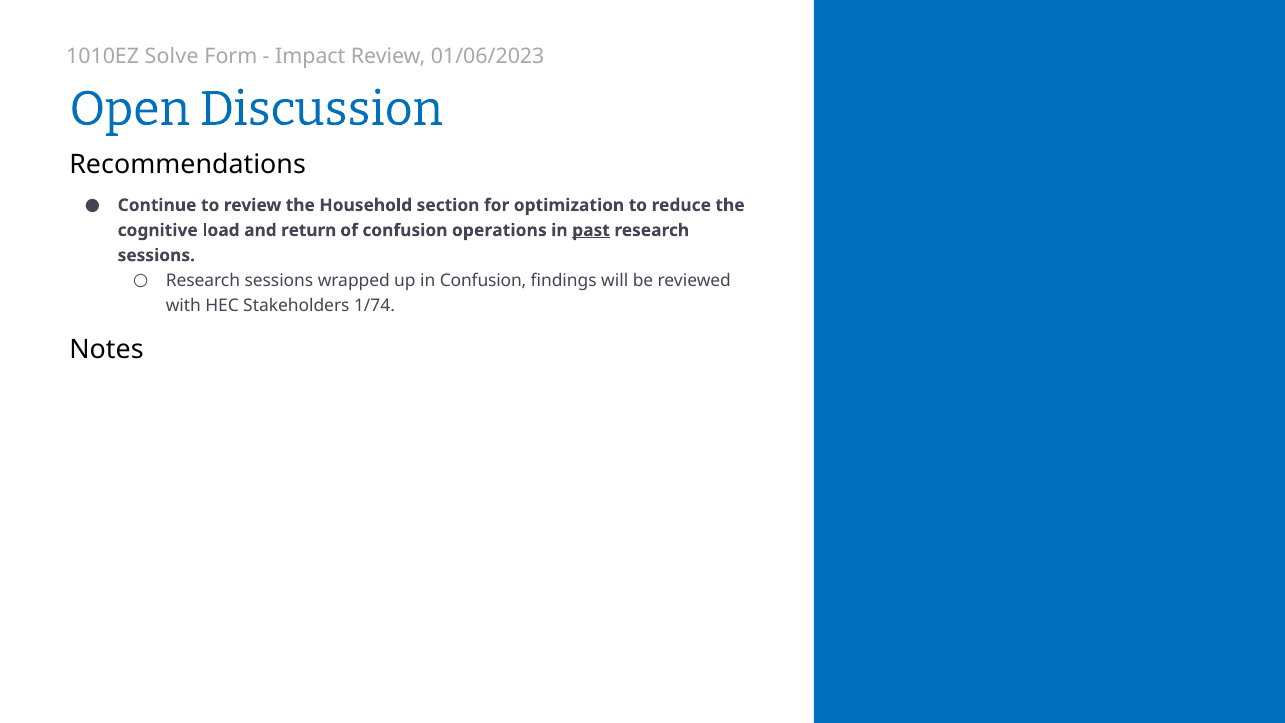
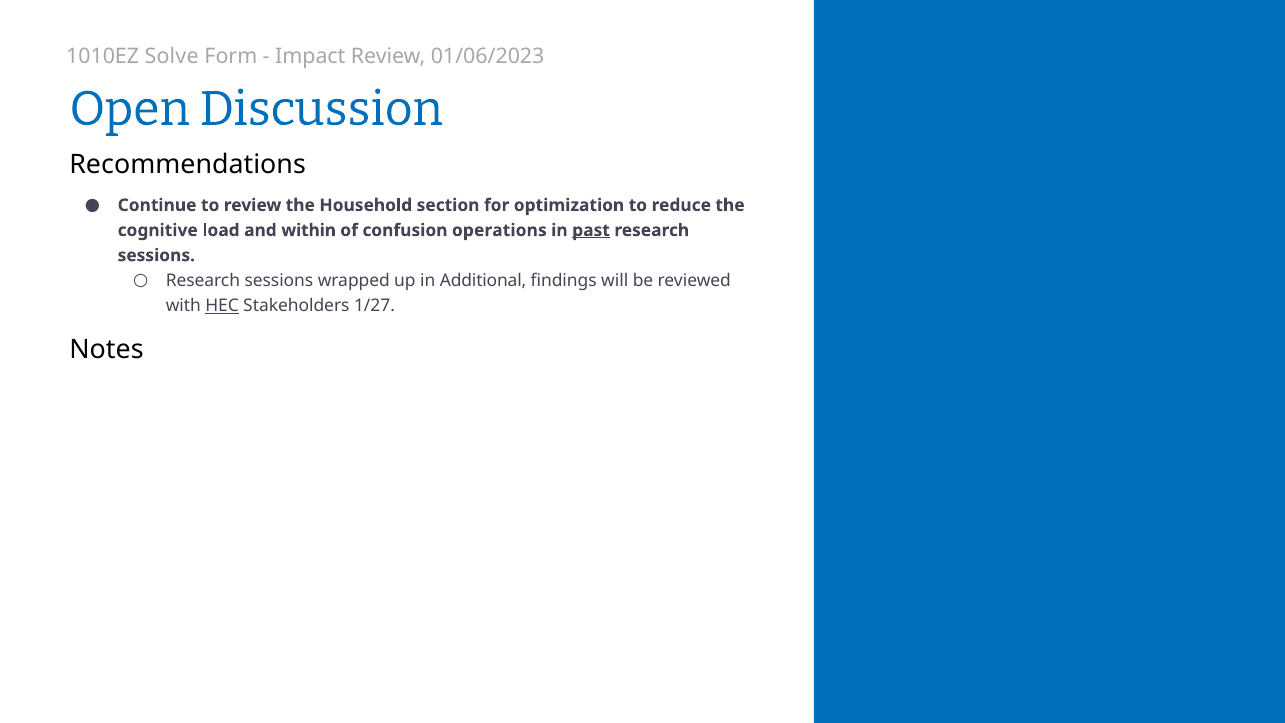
return: return -> within (309, 230)
in Confusion: Confusion -> Additional (483, 280)
HEC underline: none -> present (222, 305)
1/74: 1/74 -> 1/27 (374, 305)
